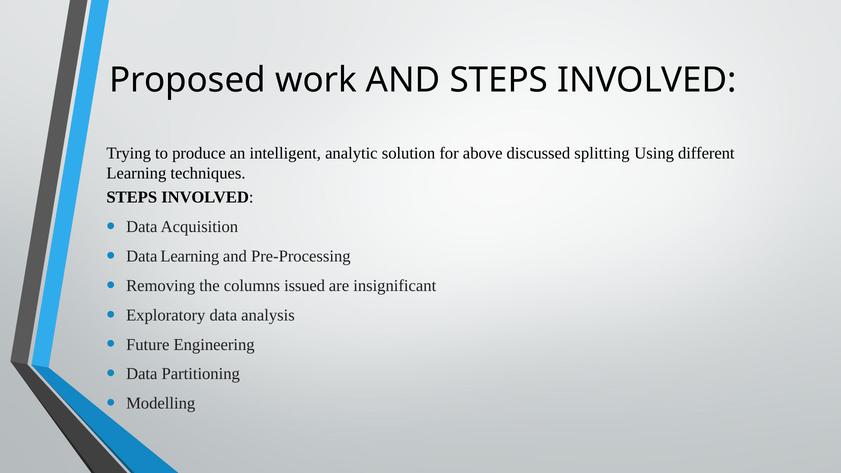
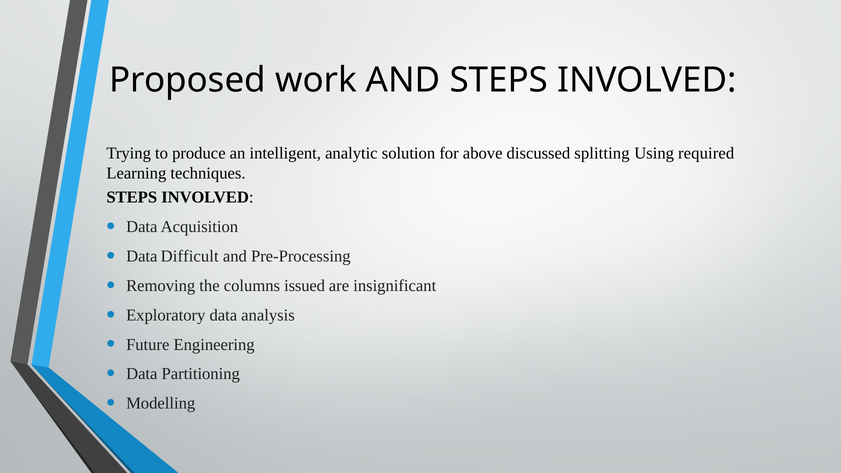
different: different -> required (706, 153)
Data Learning: Learning -> Difficult (190, 256)
